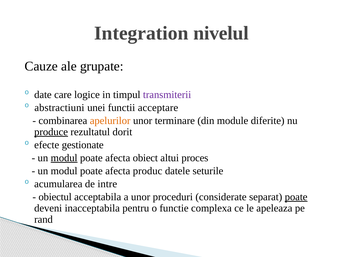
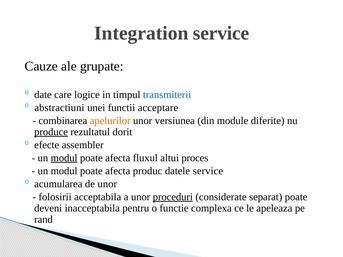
Integration nivelul: nivelul -> service (221, 33)
transmiterii colour: purple -> blue (167, 95)
terminare: terminare -> versiunea (175, 121)
gestionate: gestionate -> assembler (83, 145)
obiect: obiect -> fluxul (145, 158)
datele seturile: seturile -> service (208, 171)
de intre: intre -> unor (107, 184)
obiectul: obiectul -> folosirii (55, 197)
proceduri underline: none -> present (173, 197)
poate underline: present -> none (296, 197)
